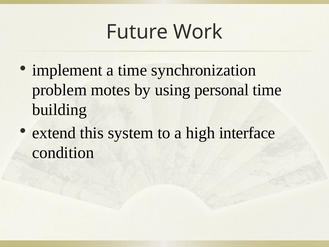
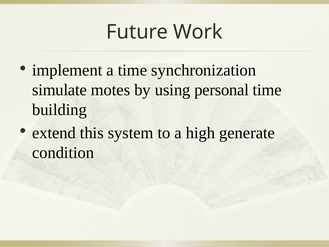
problem: problem -> simulate (59, 90)
interface: interface -> generate (247, 133)
